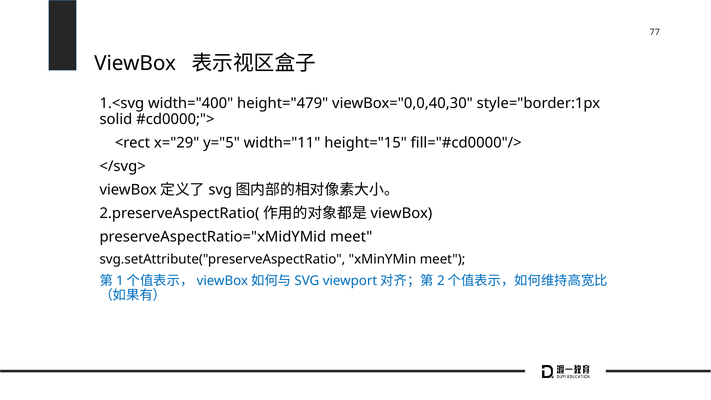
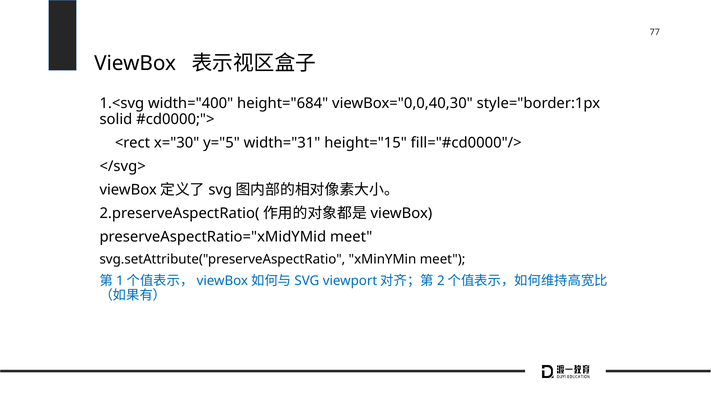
height="479: height="479 -> height="684 (283, 103)
x="29: x="29 -> x="30 (177, 143)
width="11: width="11 -> width="31 (282, 143)
